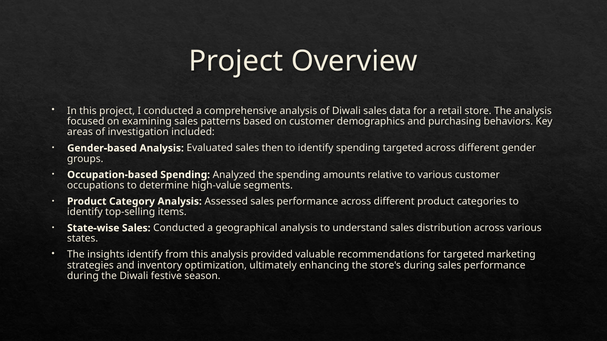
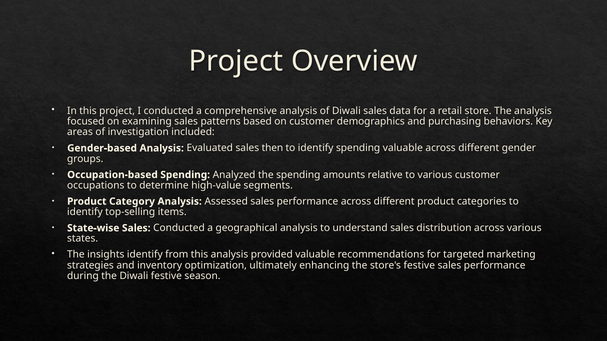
spending targeted: targeted -> valuable (403, 148)
store's during: during -> festive (419, 266)
